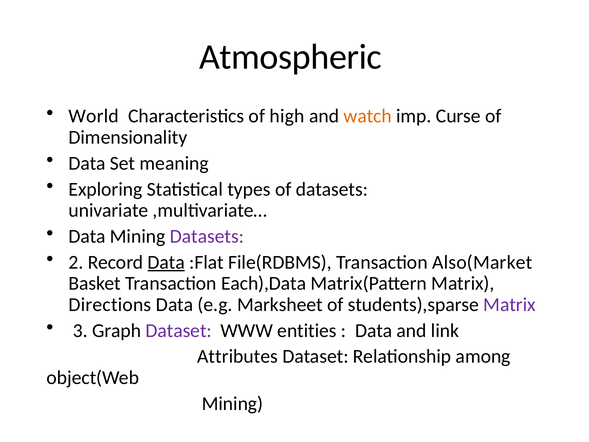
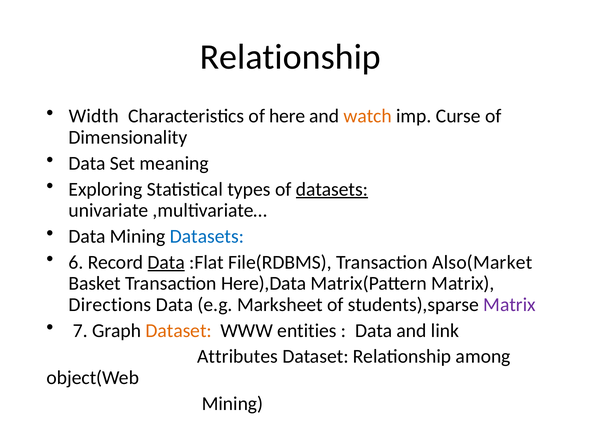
Atmospheric: Atmospheric -> Relationship (290, 57)
World: World -> Width (94, 116)
high: high -> here (287, 116)
datasets underline: none -> present (332, 189)
Datasets colour: purple -> blue (207, 236)
2: 2 -> 6 (76, 262)
Each),Data: Each),Data -> Here),Data (264, 283)
3: 3 -> 7 (80, 330)
Dataset colour: purple -> orange (179, 330)
